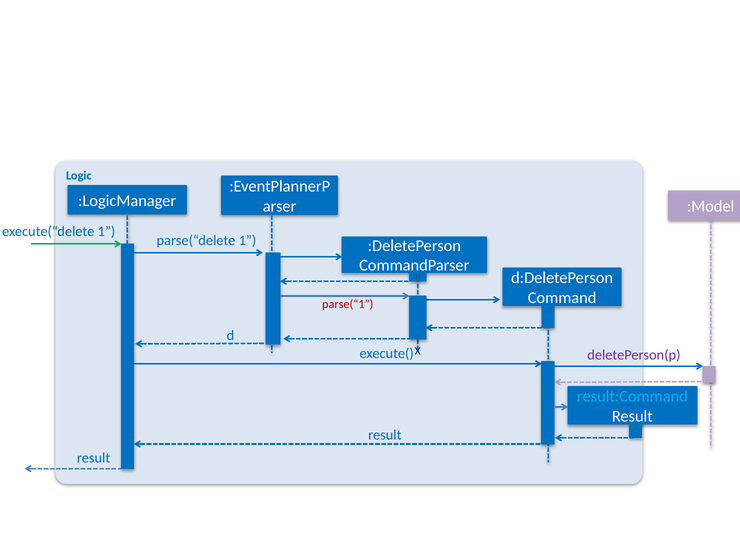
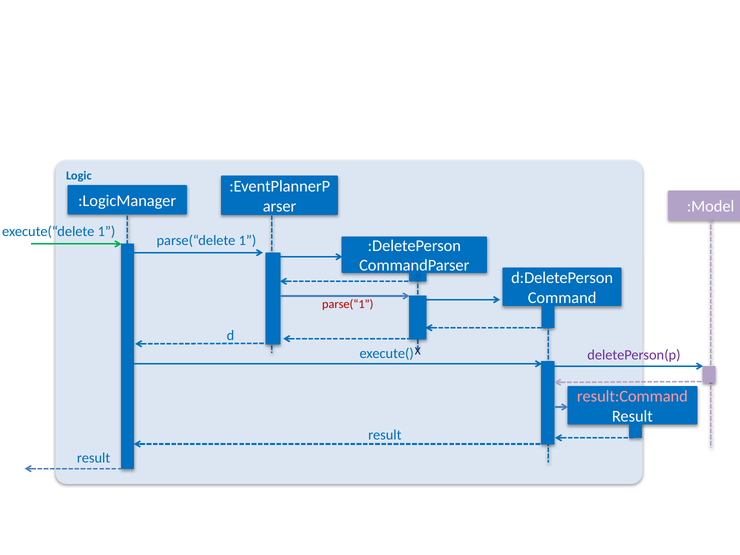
result:Command colour: light blue -> pink (632, 397)
